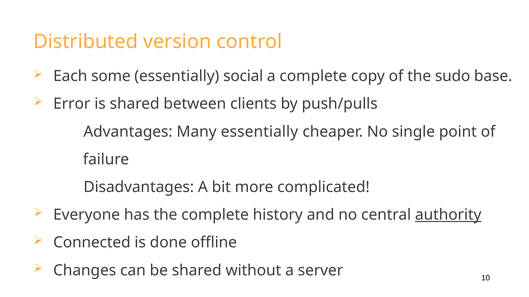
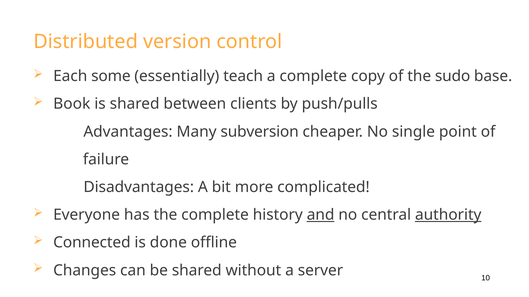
social: social -> teach (243, 76)
Error: Error -> Book (72, 104)
Many essentially: essentially -> subversion (260, 132)
and underline: none -> present (321, 215)
